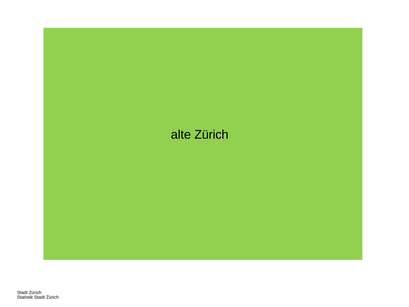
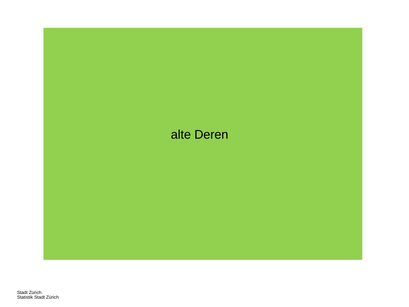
alte Zürich: Zürich -> Deren (211, 135)
